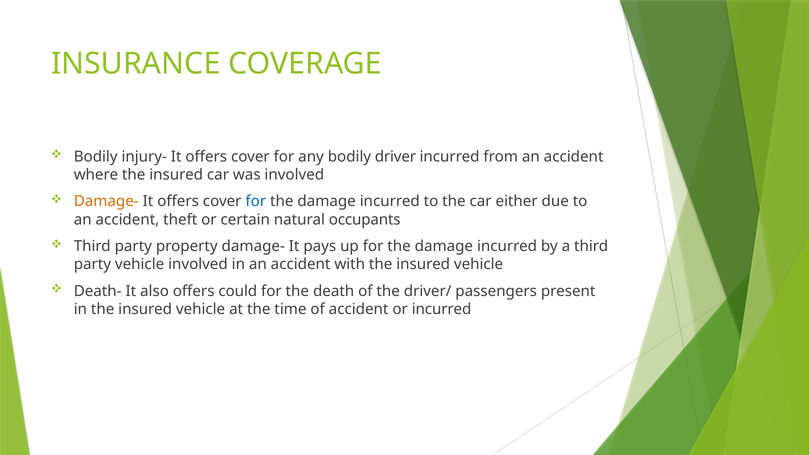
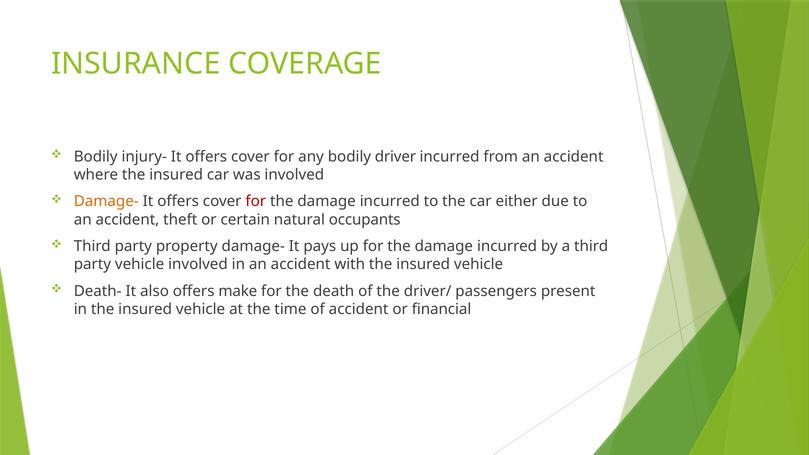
for colour: blue -> red (256, 201)
could: could -> make (238, 291)
or incurred: incurred -> financial (442, 309)
